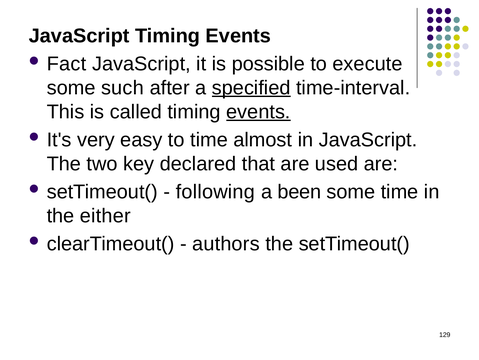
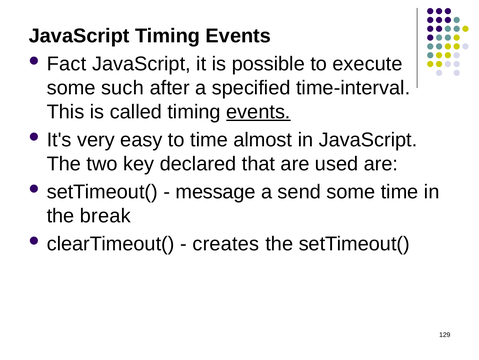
specified underline: present -> none (251, 88)
following: following -> message (216, 191)
been: been -> send (299, 191)
either: either -> break (105, 215)
authors: authors -> creates (226, 243)
